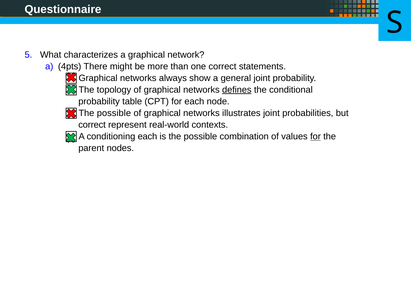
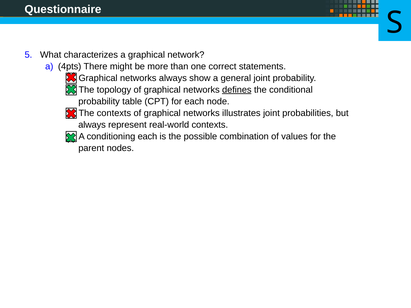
possible: possible -> contexts (114, 113)
correct: correct -> always (92, 125)
for underline: present -> none (315, 137)
